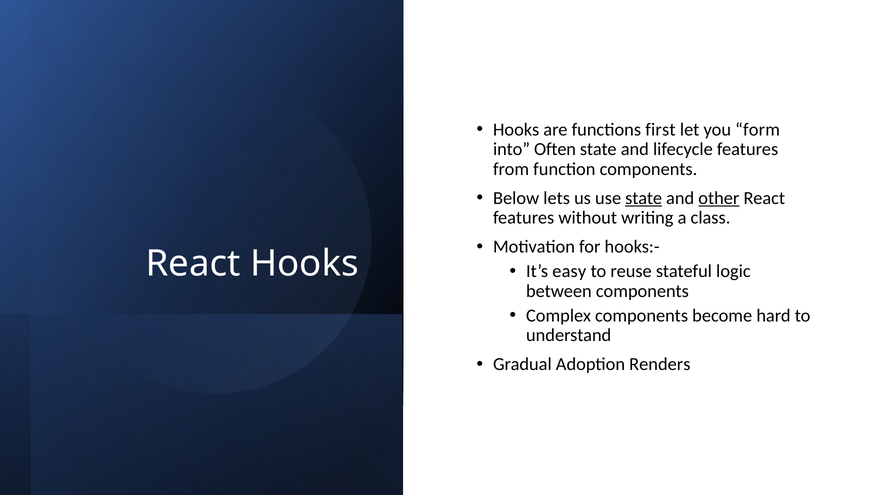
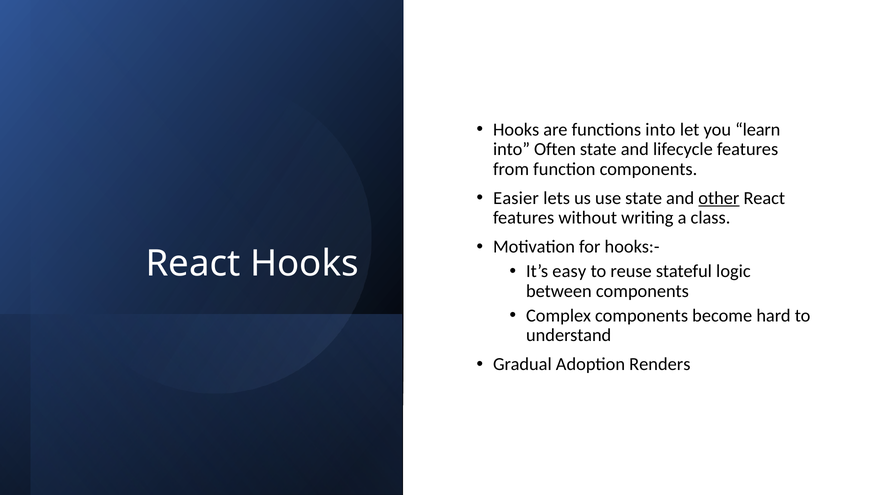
functions first: first -> into (660, 130)
form: form -> learn (758, 130)
Below: Below -> Easier (516, 198)
state underline: present -> none (644, 198)
